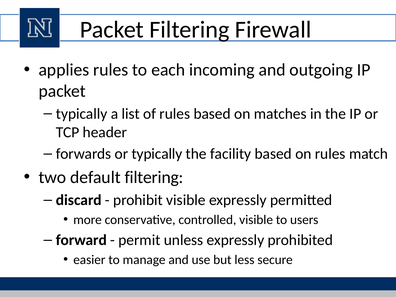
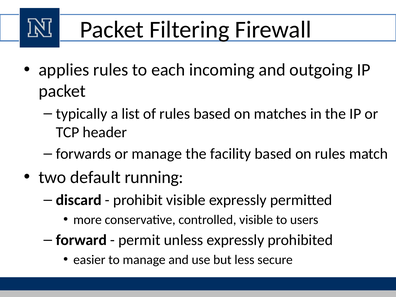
or typically: typically -> manage (157, 154)
default filtering: filtering -> running (154, 177)
